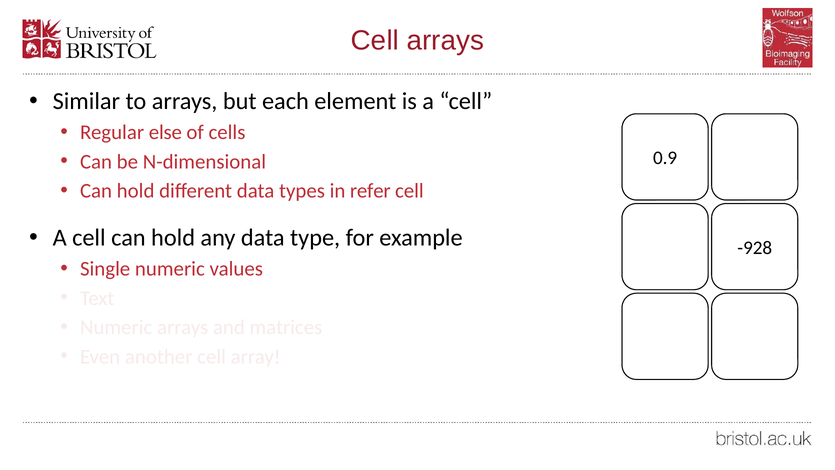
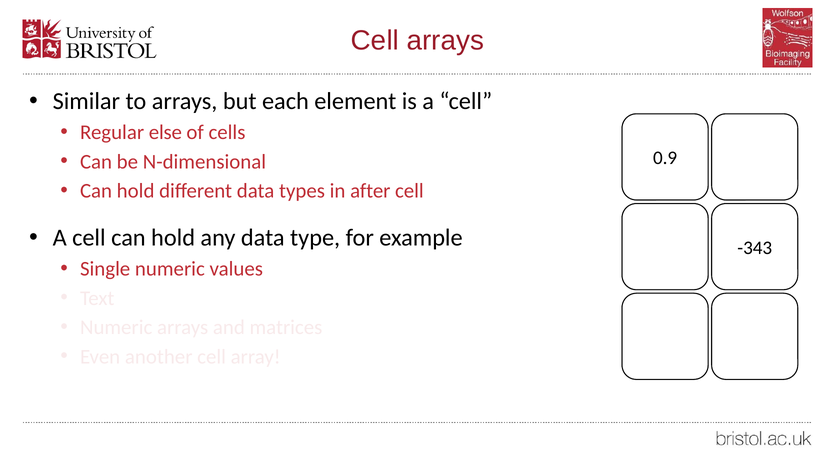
refer: refer -> after (370, 191)
-928: -928 -> -343 (755, 248)
